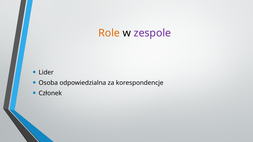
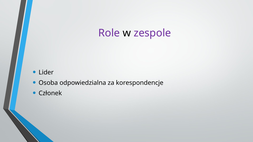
Role colour: orange -> purple (109, 33)
